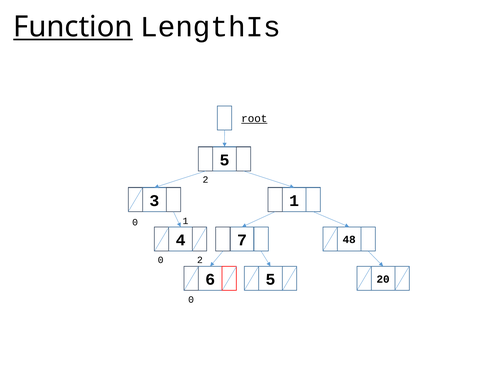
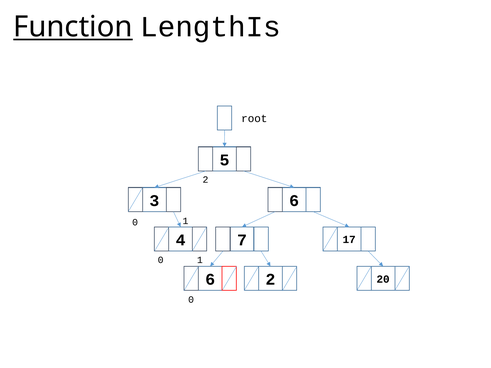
root underline: present -> none (254, 119)
3 1: 1 -> 6 (294, 201)
48: 48 -> 17 (349, 240)
0 2: 2 -> 1 (200, 260)
6 5: 5 -> 2 (270, 280)
